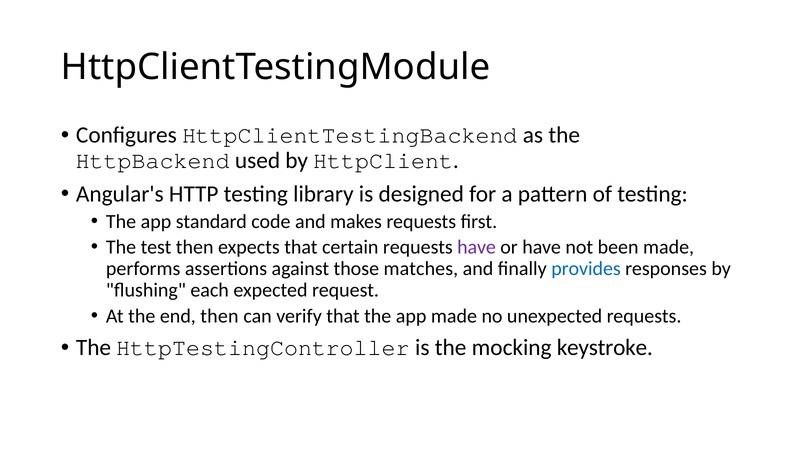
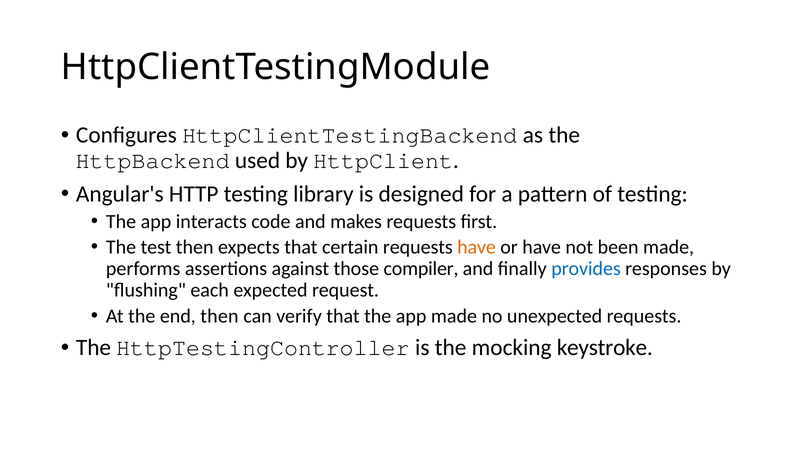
standard: standard -> interacts (211, 221)
have colour: purple -> orange (477, 247)
matches: matches -> compiler (421, 269)
